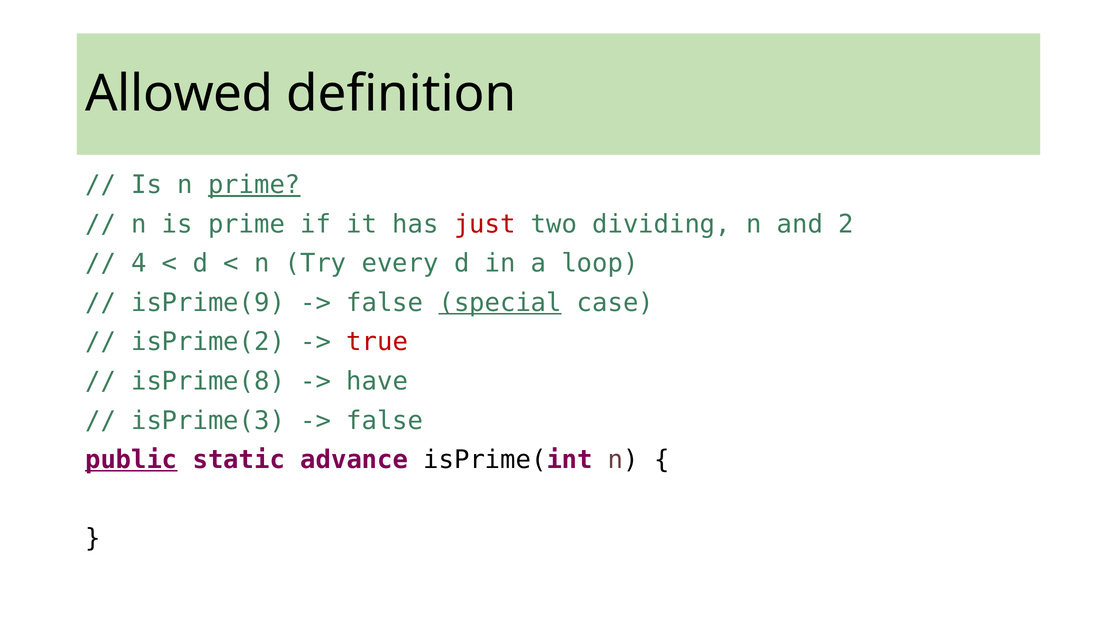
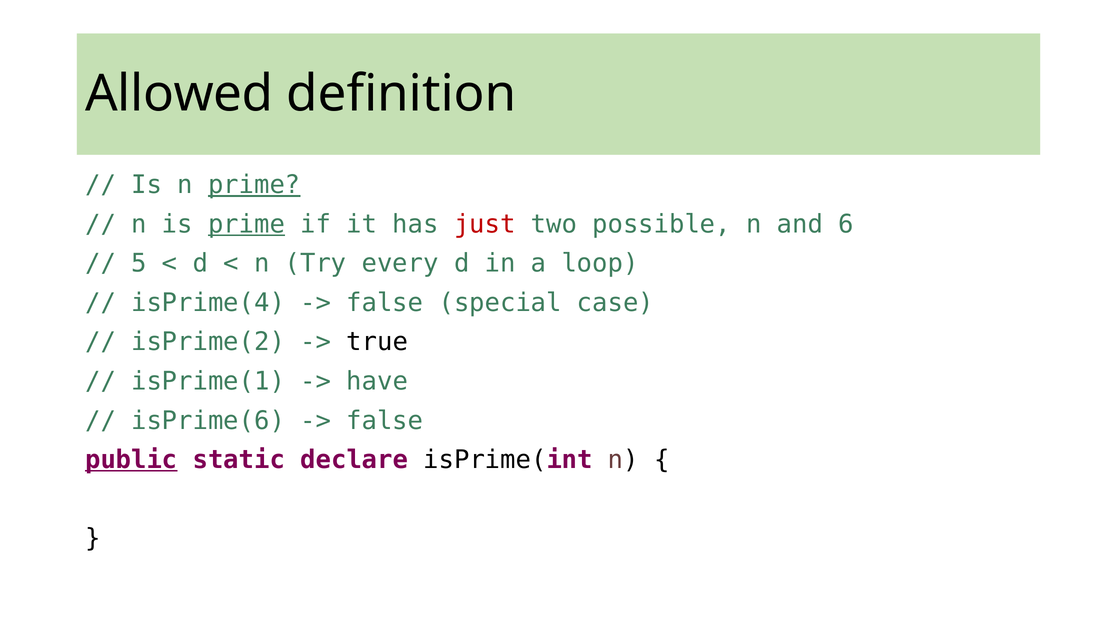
prime underline: none -> present (247, 224)
dividing: dividing -> possible (662, 224)
2: 2 -> 6 (846, 224)
4: 4 -> 5 (139, 264)
isPrime(9: isPrime(9 -> isPrime(4 (208, 303)
special underline: present -> none (500, 303)
true colour: red -> black (377, 342)
isPrime(8: isPrime(8 -> isPrime(1 (208, 381)
isPrime(3: isPrime(3 -> isPrime(6 (208, 421)
advance: advance -> declare (354, 460)
